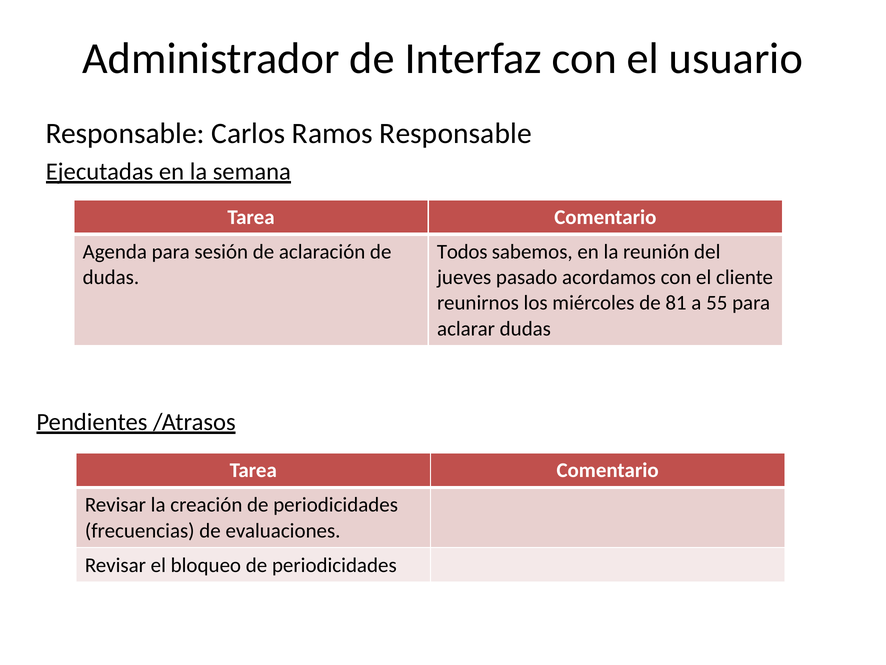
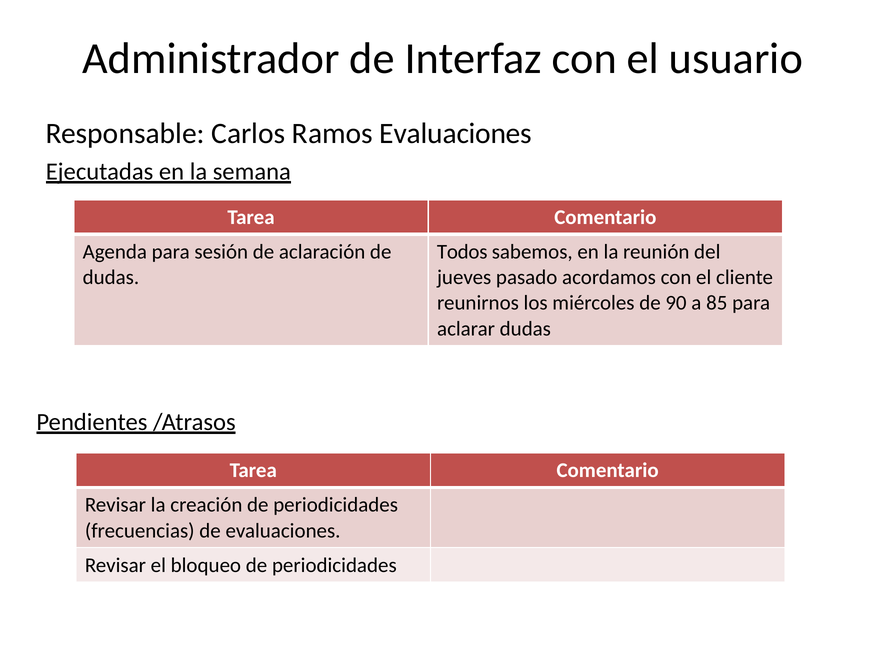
Ramos Responsable: Responsable -> Evaluaciones (456, 133)
81: 81 -> 90 (676, 303)
55: 55 -> 85 (717, 303)
